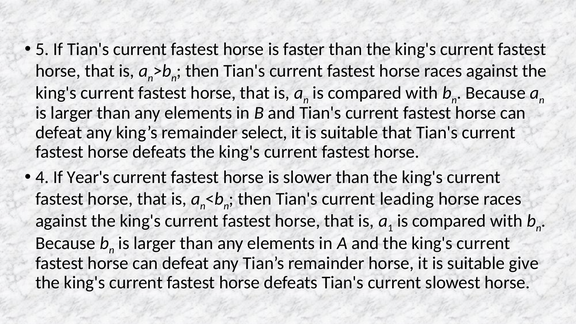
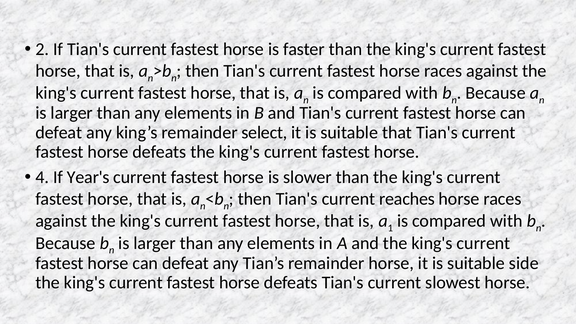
5: 5 -> 2 (42, 49)
leading: leading -> reaches (407, 199)
give: give -> side (524, 263)
